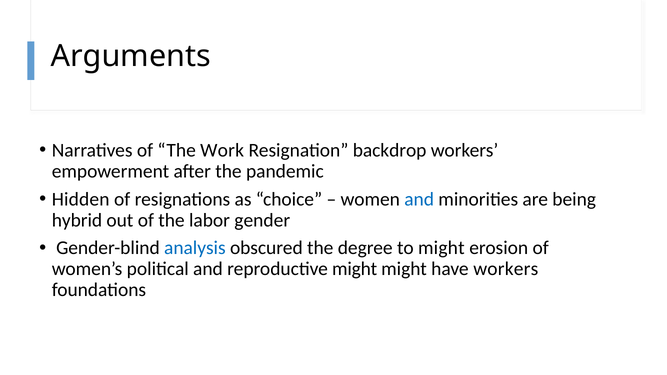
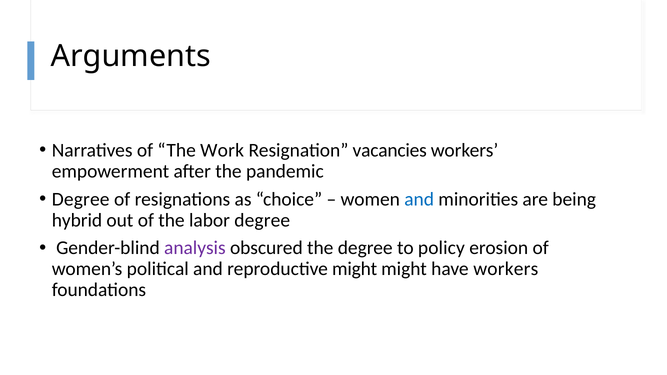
backdrop: backdrop -> vacancies (390, 150)
Hidden: Hidden -> Degree (81, 199)
labor gender: gender -> degree (262, 220)
analysis colour: blue -> purple (195, 248)
to might: might -> policy (441, 248)
